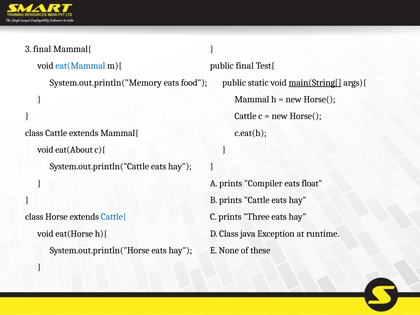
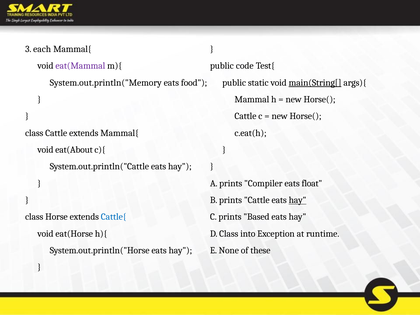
3 final: final -> each (42, 49)
eat(Mammal colour: blue -> purple (80, 66)
public final: final -> code (245, 66)
hay underline: none -> present (298, 200)
Three: Three -> Based (256, 217)
java: java -> into (248, 234)
